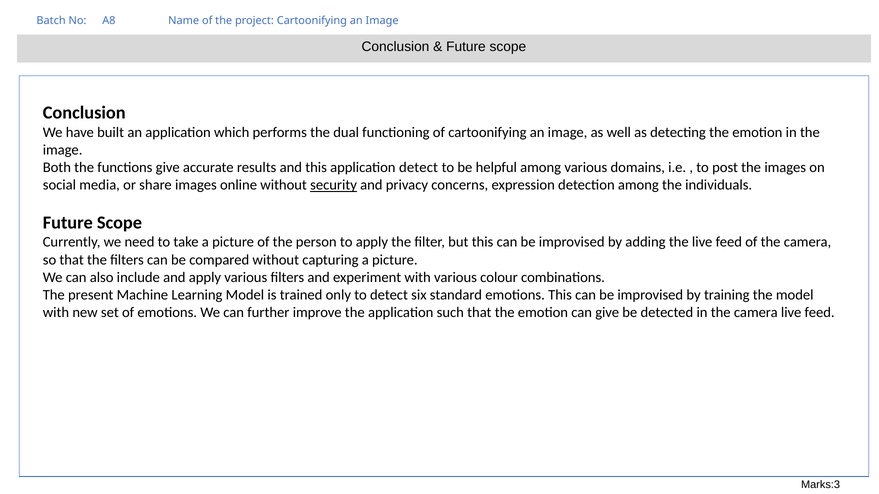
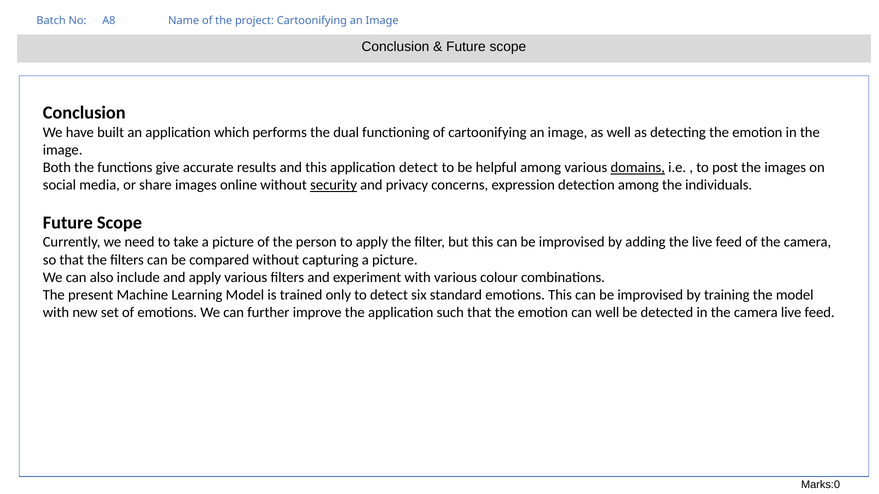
domains underline: none -> present (638, 168)
can give: give -> well (607, 313)
Marks:3: Marks:3 -> Marks:0 (821, 485)
